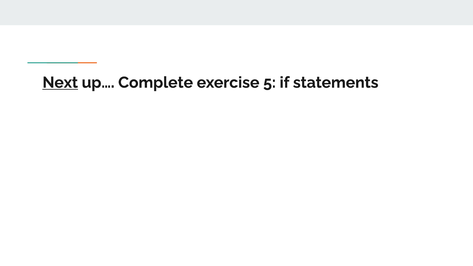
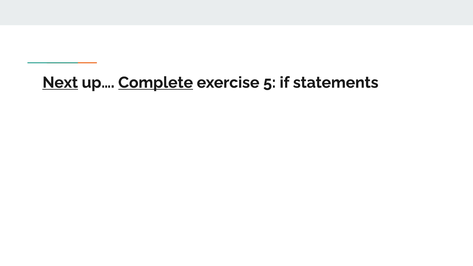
Complete underline: none -> present (156, 83)
